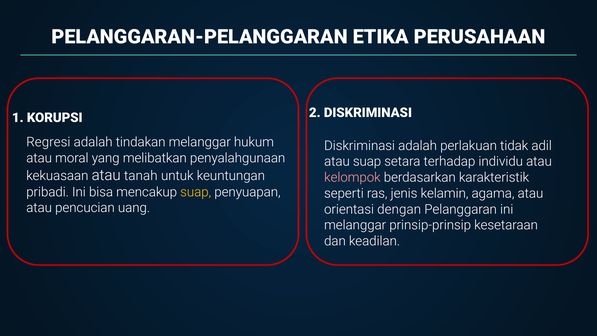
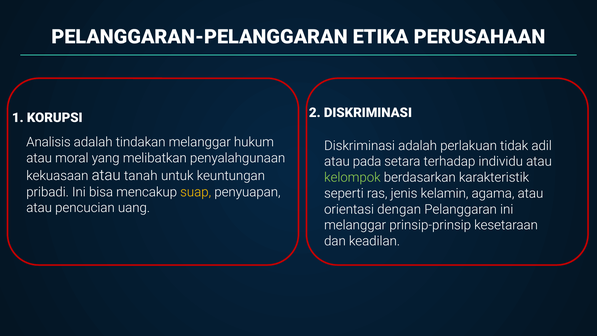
Regresi: Regresi -> Analisis (48, 142)
atau suap: suap -> pada (367, 162)
kelompok colour: pink -> light green (352, 177)
